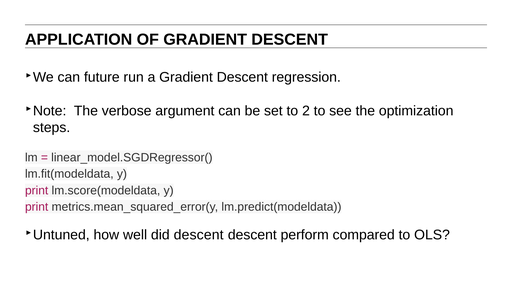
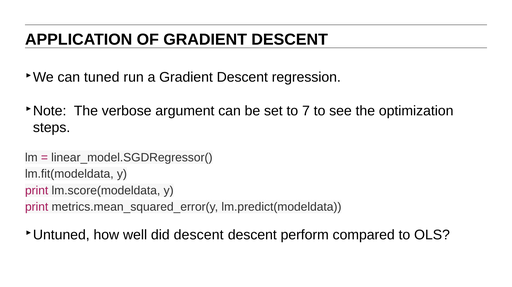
future: future -> tuned (102, 77)
2: 2 -> 7 (306, 111)
